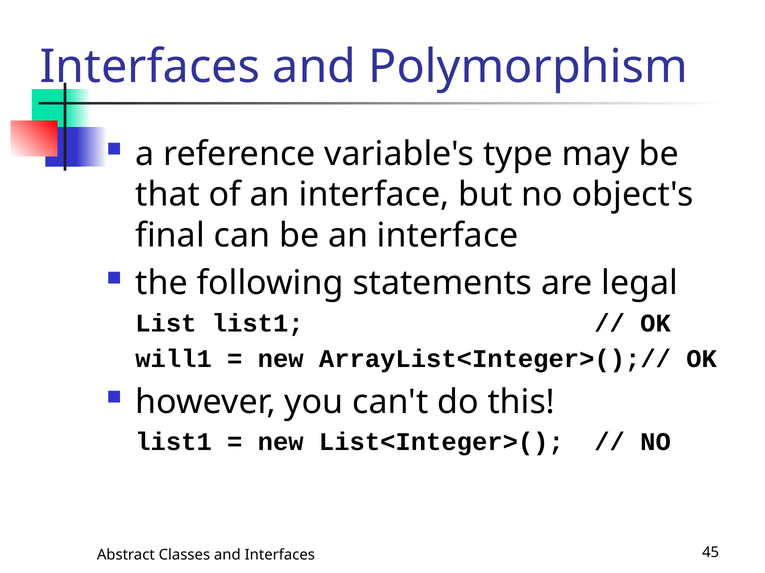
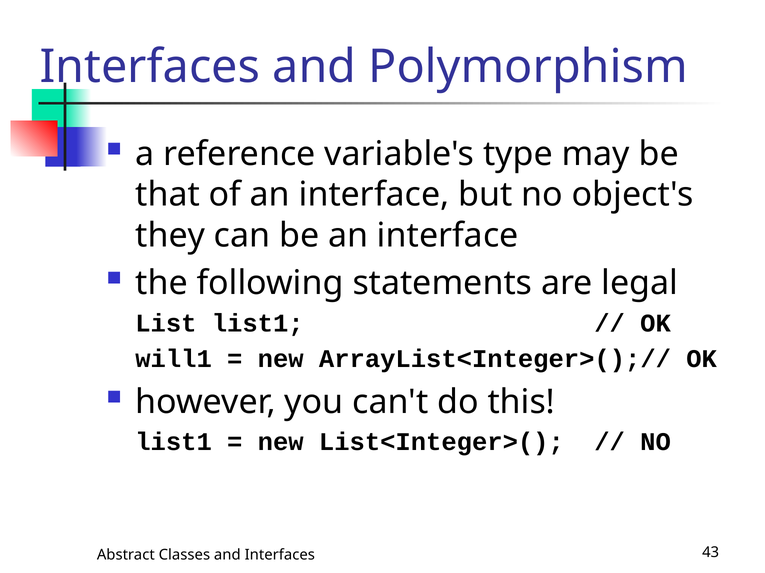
final: final -> they (170, 236)
45: 45 -> 43 (711, 553)
